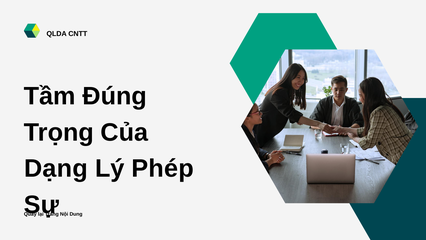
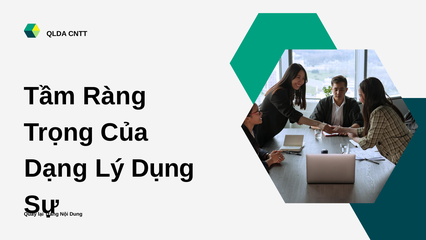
Đúng: Đúng -> Ràng (115, 96)
Phép: Phép -> Dụng (163, 168)
